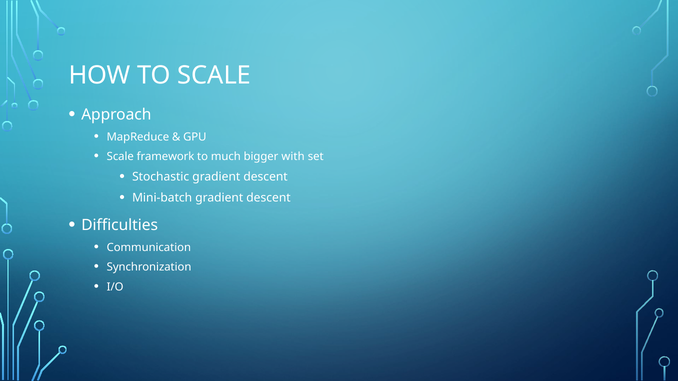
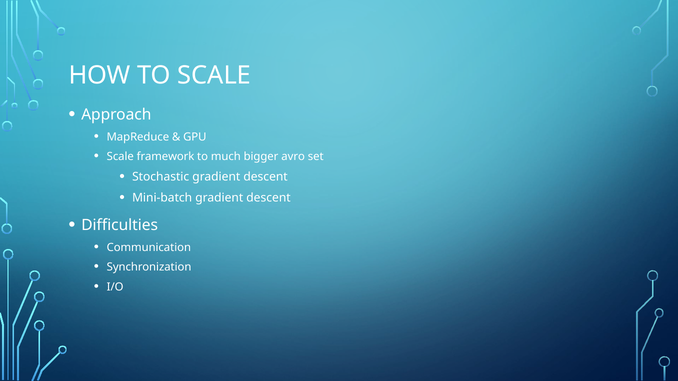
with: with -> avro (293, 157)
